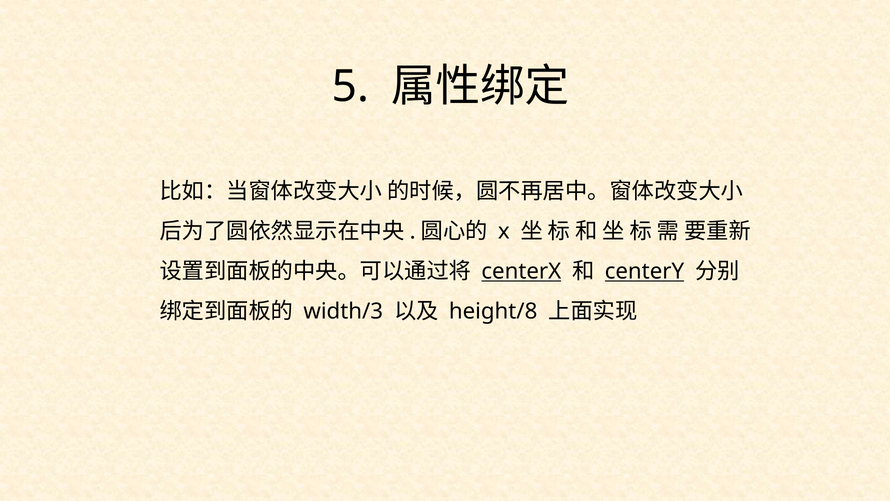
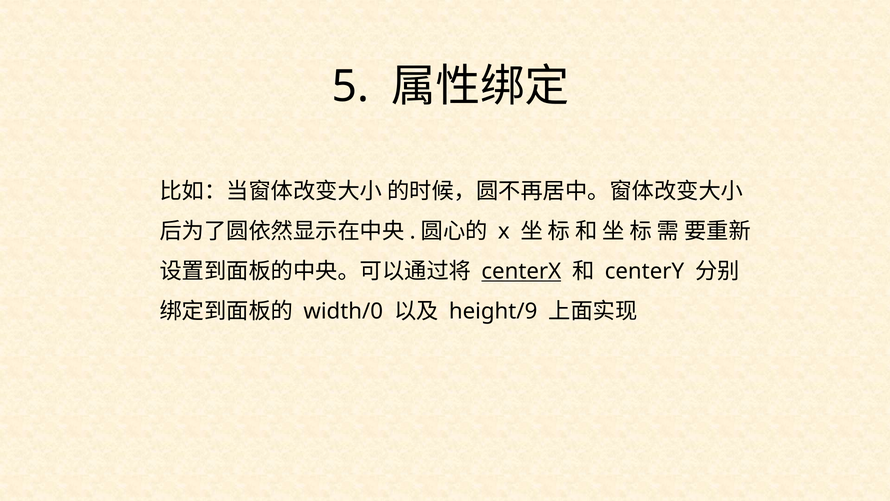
centerY underline: present -> none (644, 271)
width/3: width/3 -> width/0 (343, 311)
height/8: height/8 -> height/9 (493, 311)
